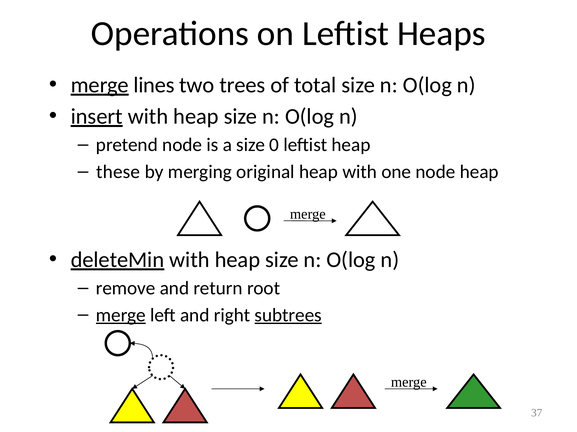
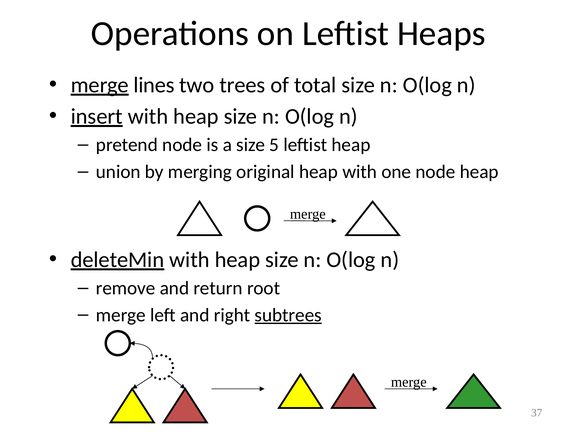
0: 0 -> 5 (274, 145)
these: these -> union (118, 172)
merge underline: present -> none (121, 316)
